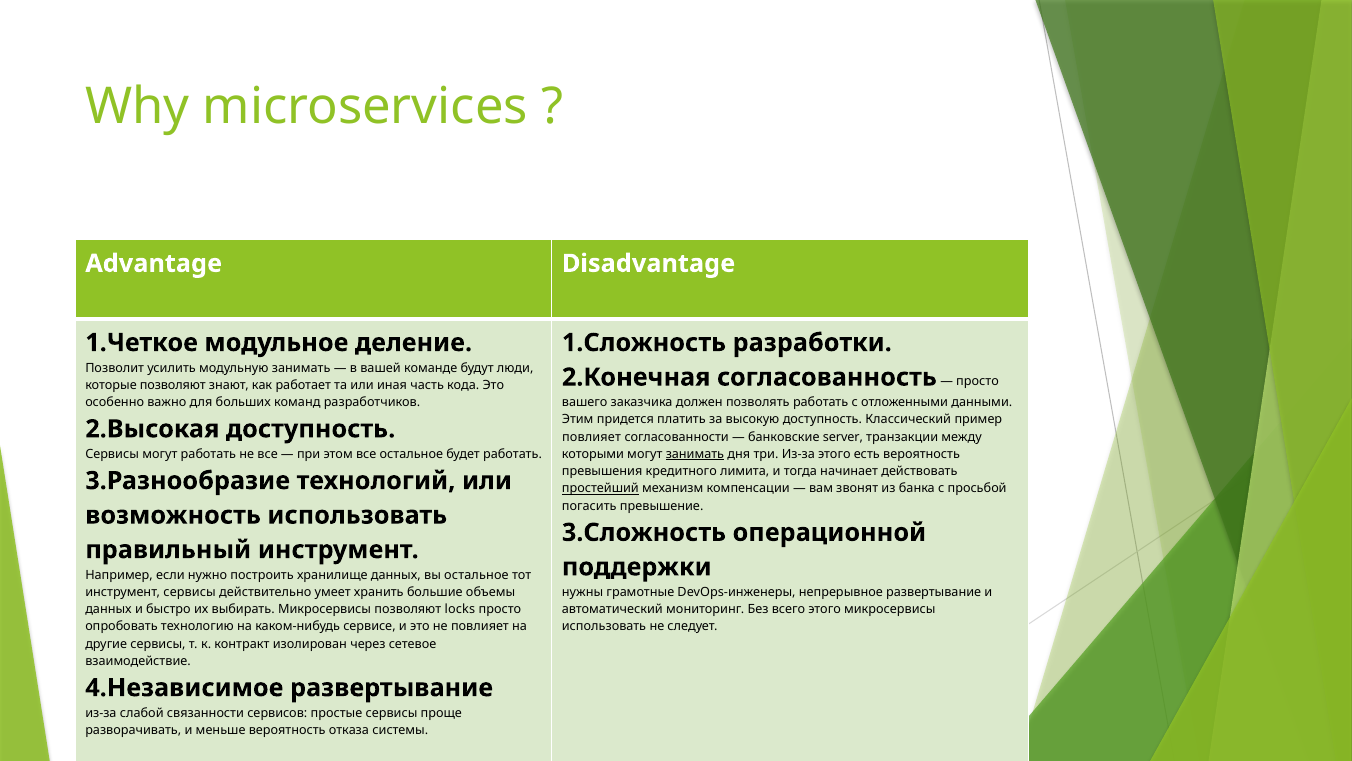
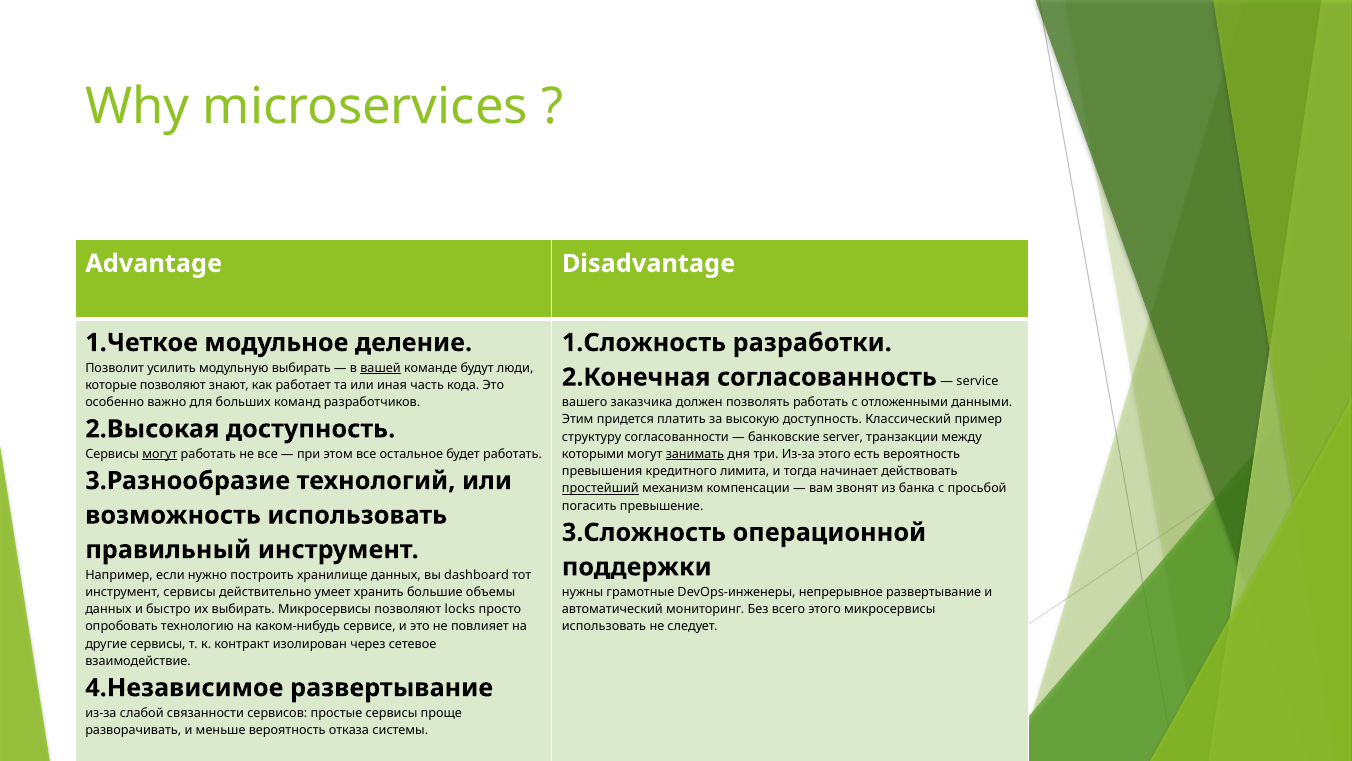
модульную занимать: занимать -> выбирать (301, 368)
вашей underline: none -> present (381, 368)
просто: просто -> service (977, 381)
повлияет: повлияет -> структуру (592, 437)
могут underline: none -> present (160, 454)
вы остальное: остальное -> dashboard (477, 575)
